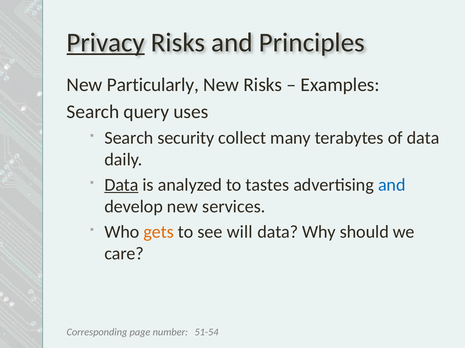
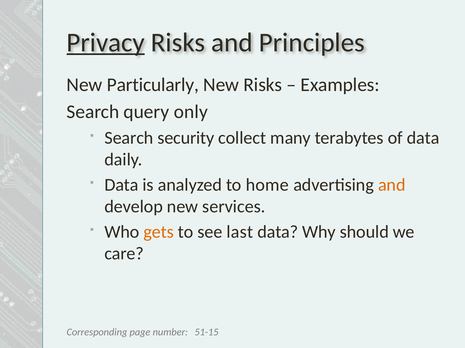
uses: uses -> only (191, 112)
Data underline: present -> none (122, 185)
tastes: tastes -> home (267, 185)
and colour: blue -> orange (392, 185)
will: will -> last (240, 232)
51-54: 51-54 -> 51-15 (207, 333)
